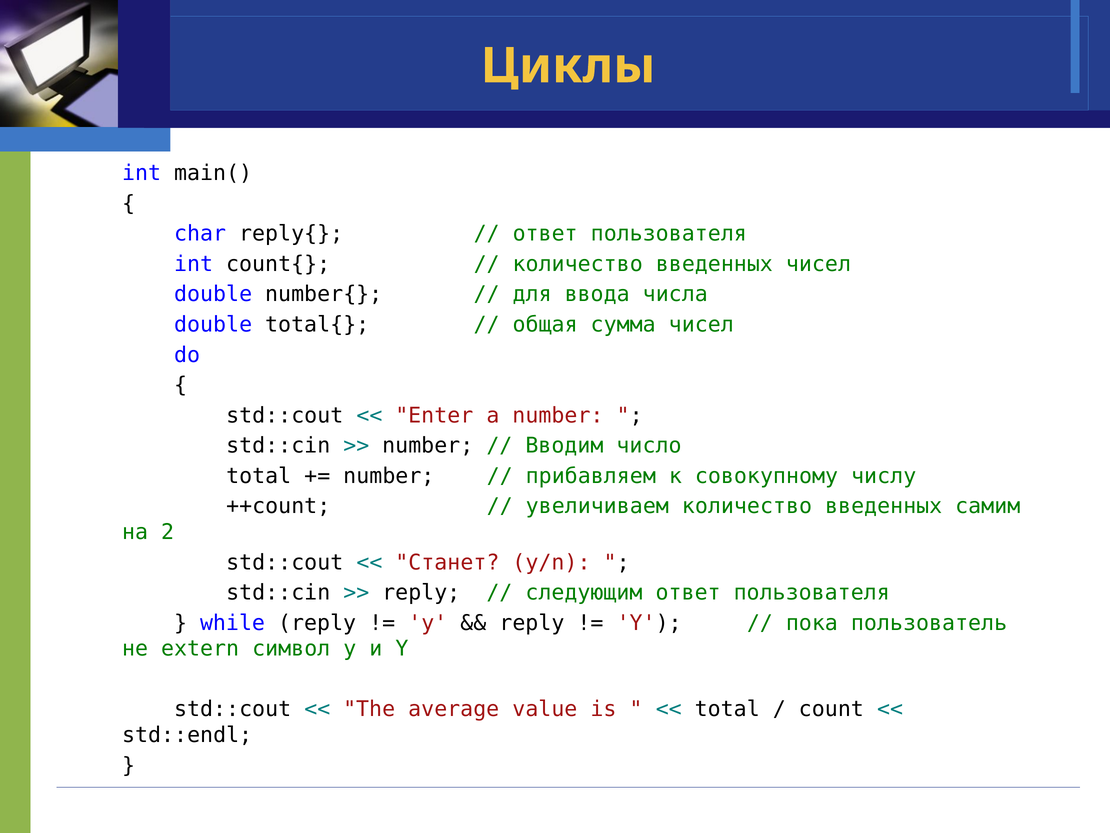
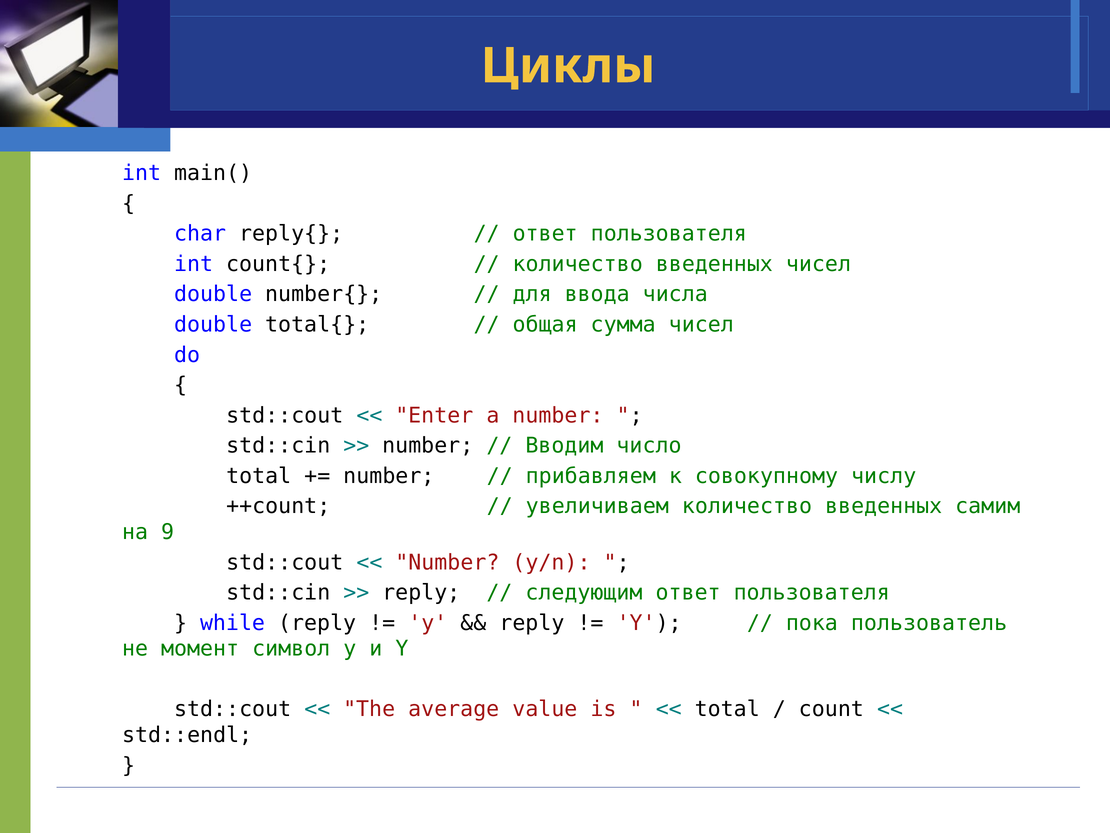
2: 2 -> 9 (168, 532)
Станет: Станет -> Number (447, 562)
extern: extern -> момент (200, 648)
